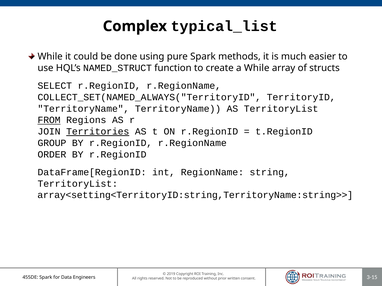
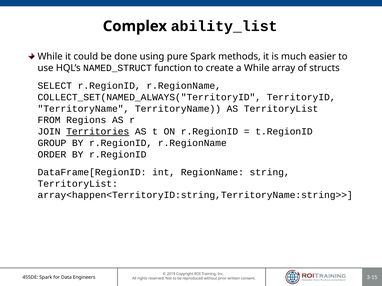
typical_list: typical_list -> ability_list (224, 26)
FROM underline: present -> none (49, 120)
array<setting<TerritoryID:string,TerritoryName:string>>: array<setting<TerritoryID:string,TerritoryName:string>> -> array<happen<TerritoryID:string,TerritoryName:string>> (195, 195)
